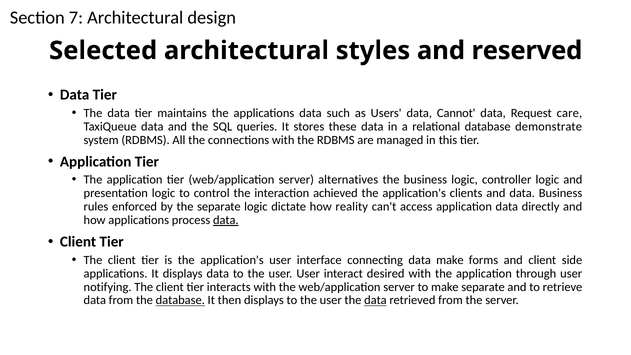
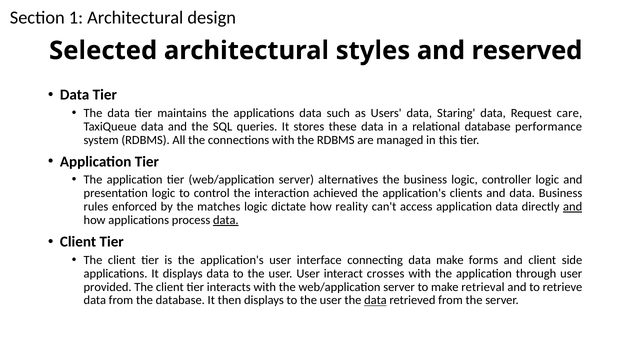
7: 7 -> 1 (76, 18)
Cannot: Cannot -> Staring (456, 113)
demonstrate: demonstrate -> performance (549, 127)
the separate: separate -> matches (219, 207)
and underline: none -> present (573, 207)
desired: desired -> crosses (386, 273)
notifying: notifying -> provided (108, 287)
make separate: separate -> retrieval (483, 287)
database underline: present -> none (180, 300)
